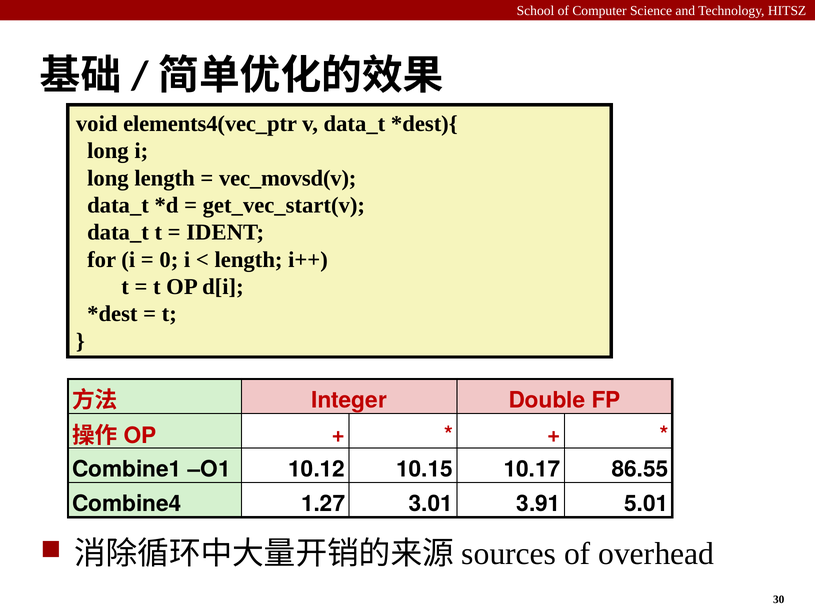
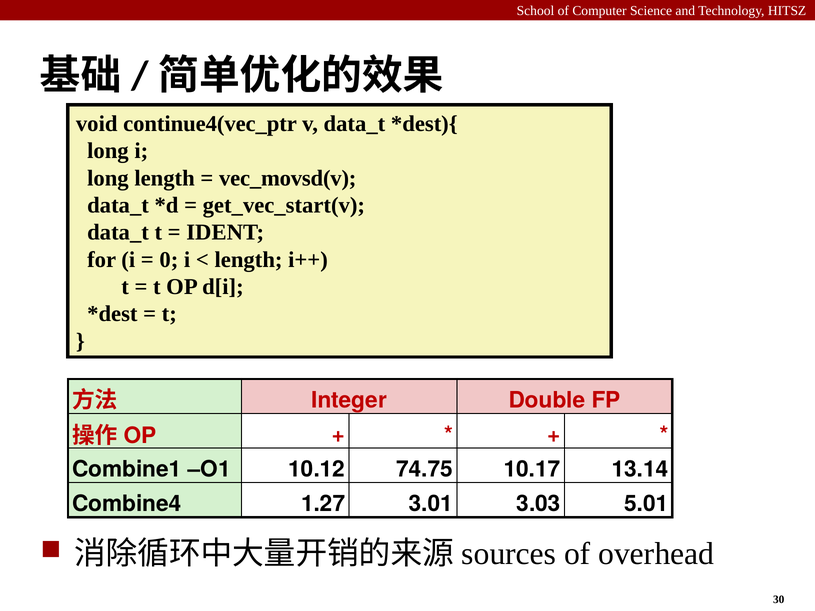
elements4(vec_ptr: elements4(vec_ptr -> continue4(vec_ptr (210, 124)
10.15: 10.15 -> 74.75 (424, 470)
86.55: 86.55 -> 13.14 (640, 470)
3.91: 3.91 -> 3.03 (539, 504)
